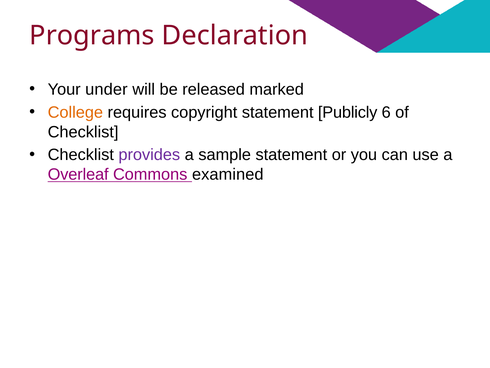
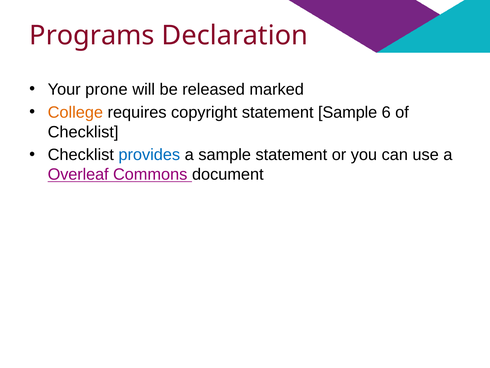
under: under -> prone (106, 89)
statement Publicly: Publicly -> Sample (348, 112)
provides colour: purple -> blue (149, 155)
examined: examined -> document (228, 174)
